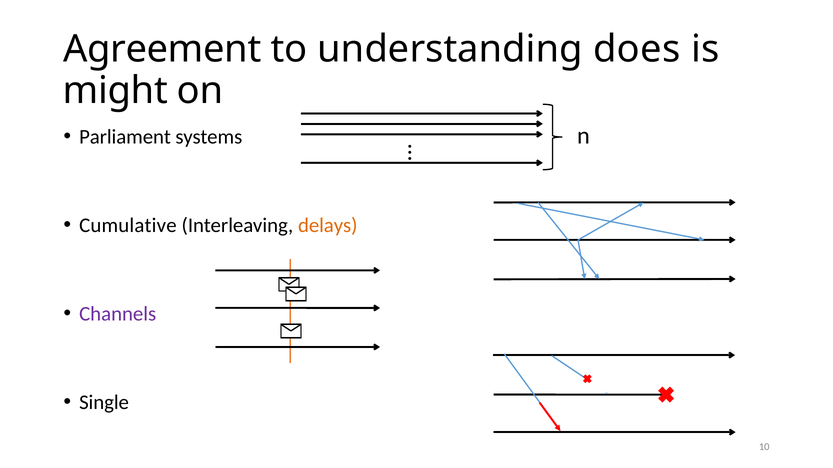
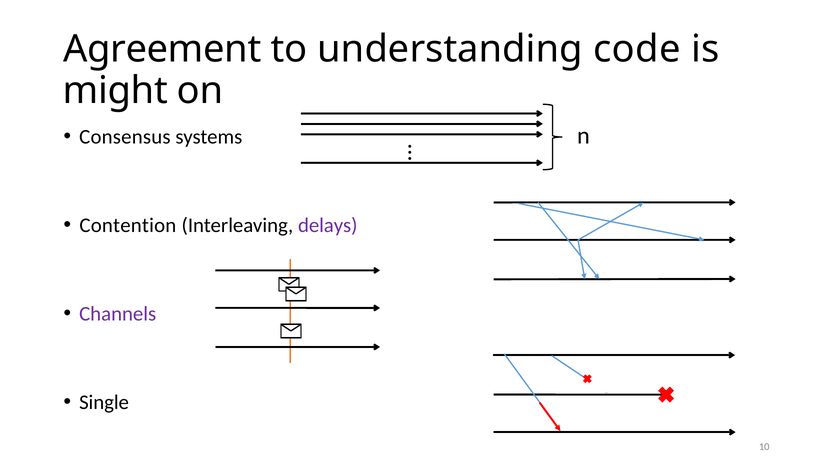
does: does -> code (637, 49)
Parliament: Parliament -> Consensus (125, 137)
Cumulative: Cumulative -> Contention (128, 226)
delays colour: orange -> purple (328, 226)
